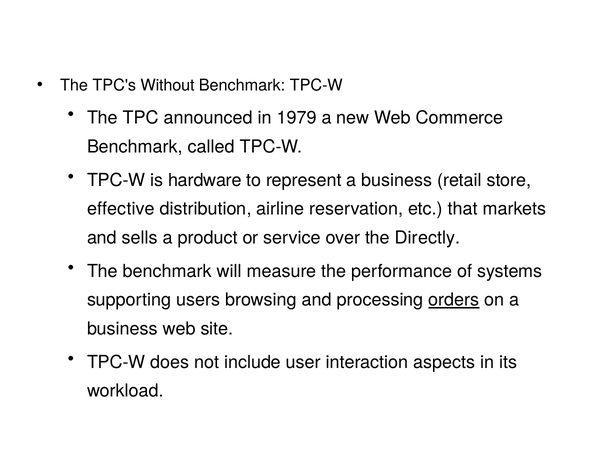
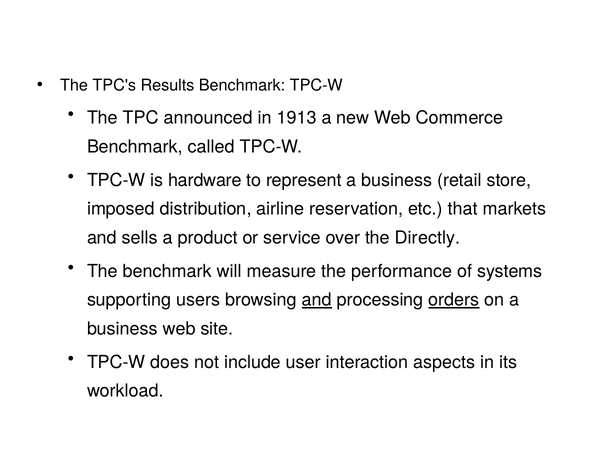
Without: Without -> Results (167, 86)
1979: 1979 -> 1913 (297, 118)
effective: effective -> imposed (121, 209)
and underline: none -> present (317, 300)
